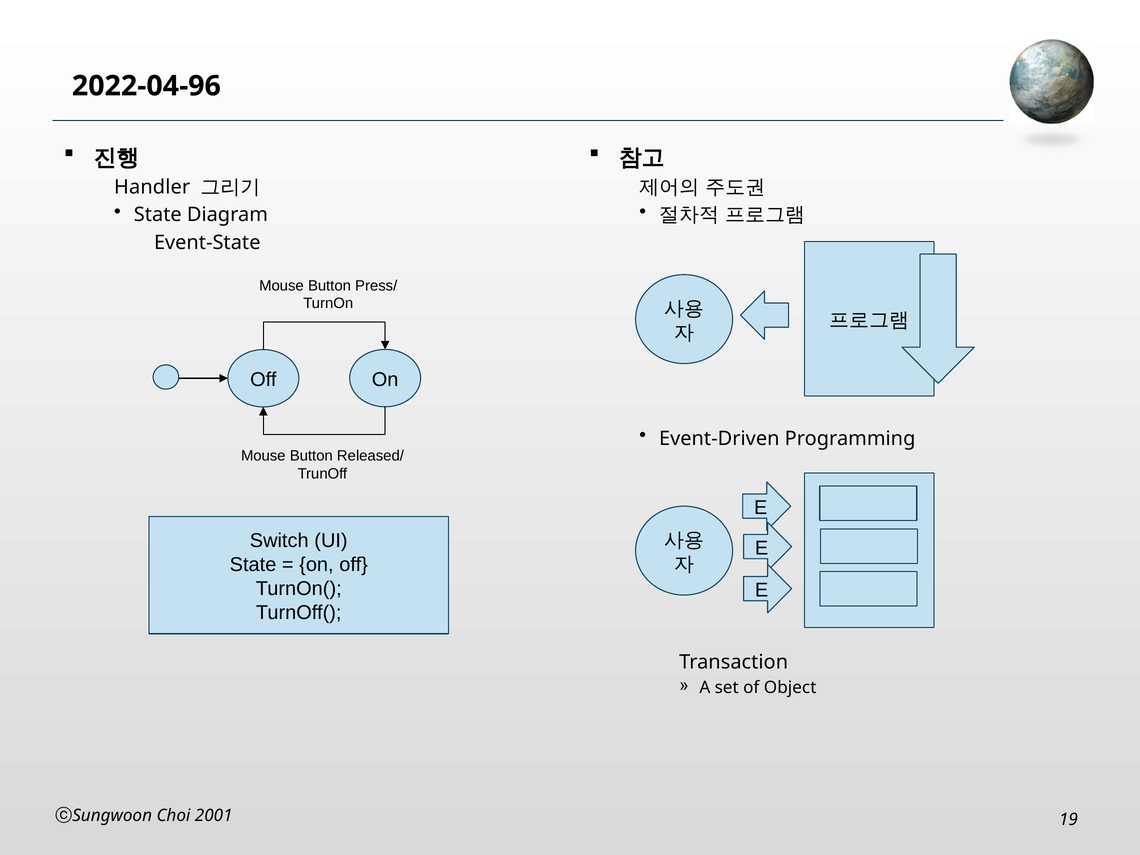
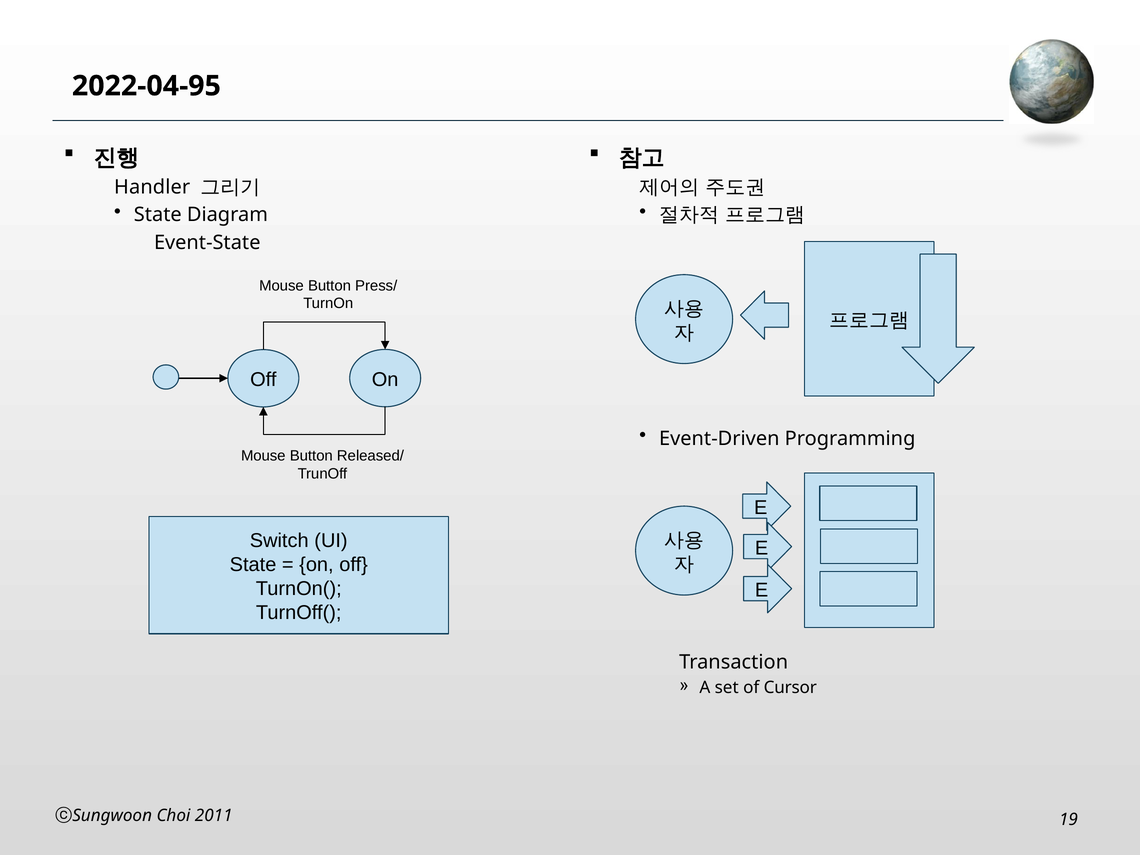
2022-04-96: 2022-04-96 -> 2022-04-95 (146, 86)
Object: Object -> Cursor (790, 688)
2001: 2001 -> 2011 (214, 816)
